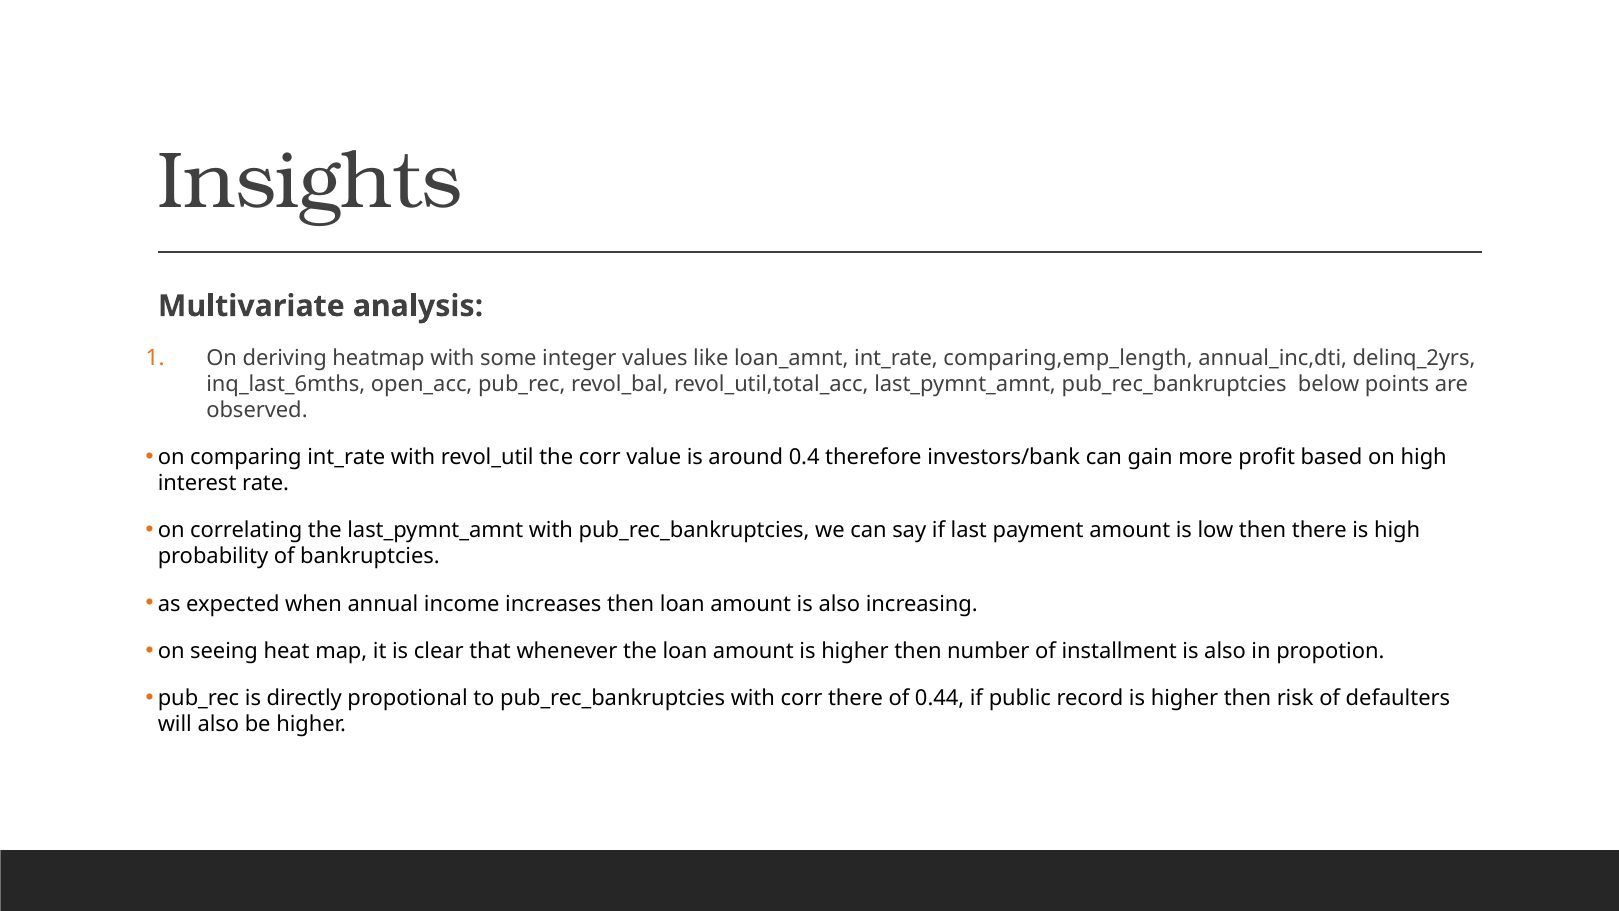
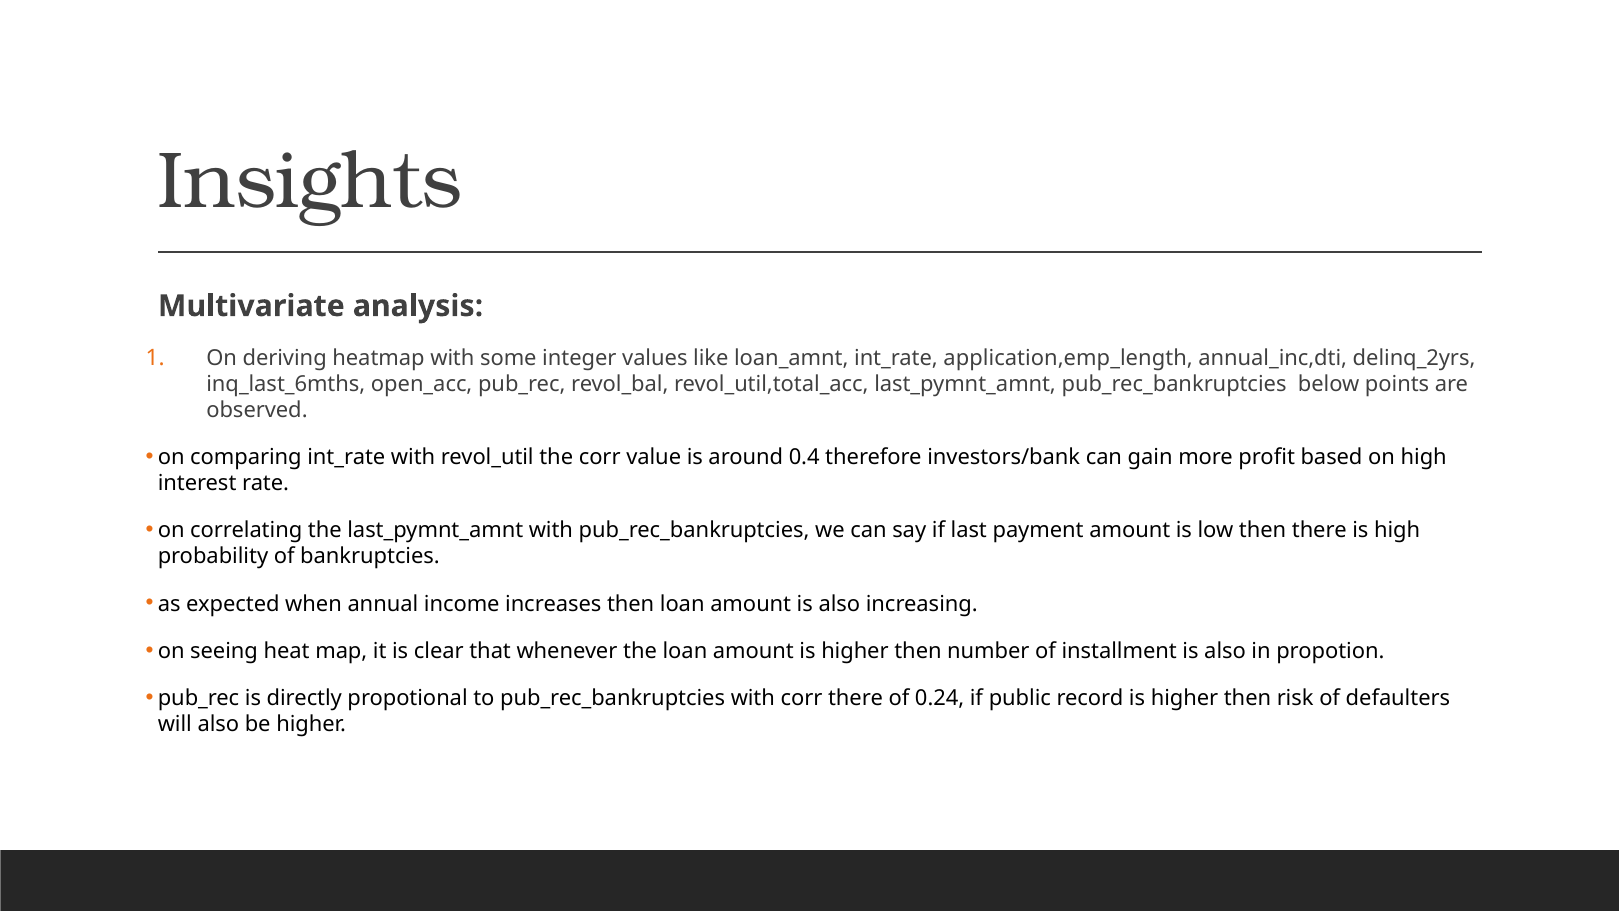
comparing,emp_length: comparing,emp_length -> application,emp_length (1068, 358)
0.44: 0.44 -> 0.24 (940, 698)
